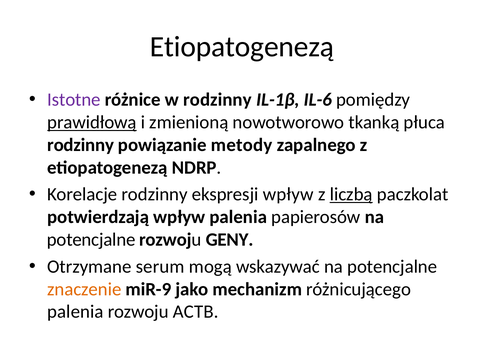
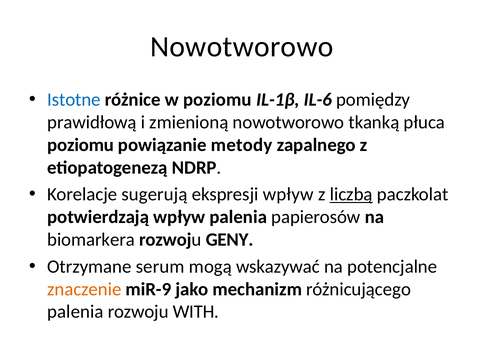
Etiopatogenezą: Etiopatogenezą -> Nowotworowo (242, 47)
Istotne colour: purple -> blue (74, 100)
w rodzinny: rodzinny -> poziomu (217, 100)
prawidłową underline: present -> none (92, 122)
rodzinny: rodzinny -> poziomu (81, 145)
Korelacje rodzinny: rodzinny -> sugerują (154, 194)
potencjalne: potencjalne -> biomarkera (91, 240)
ACTB: ACTB -> WITH (196, 312)
